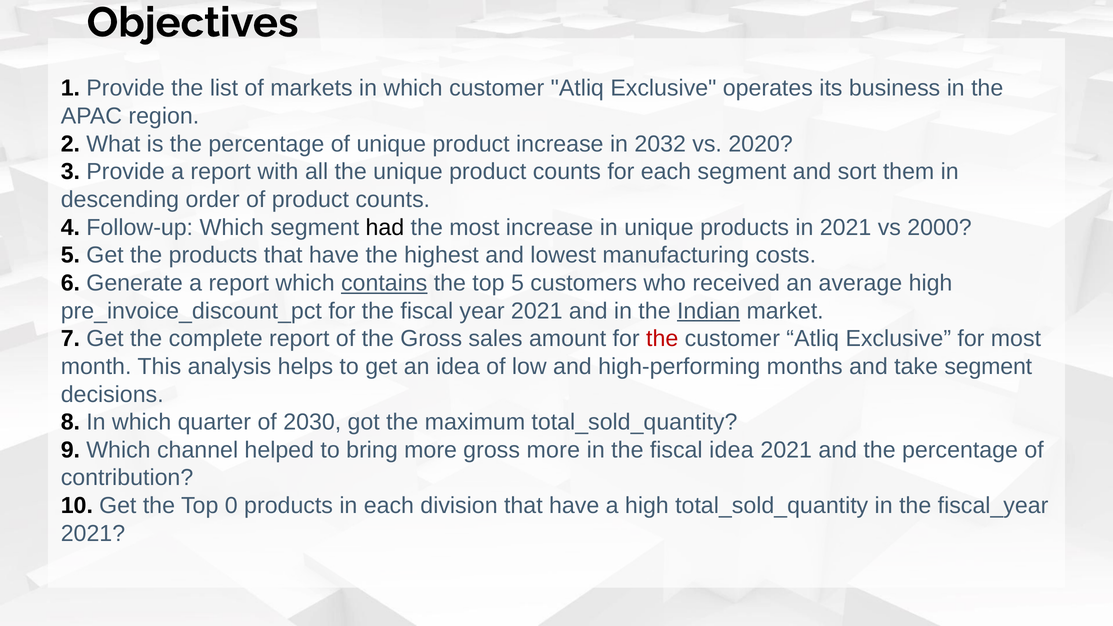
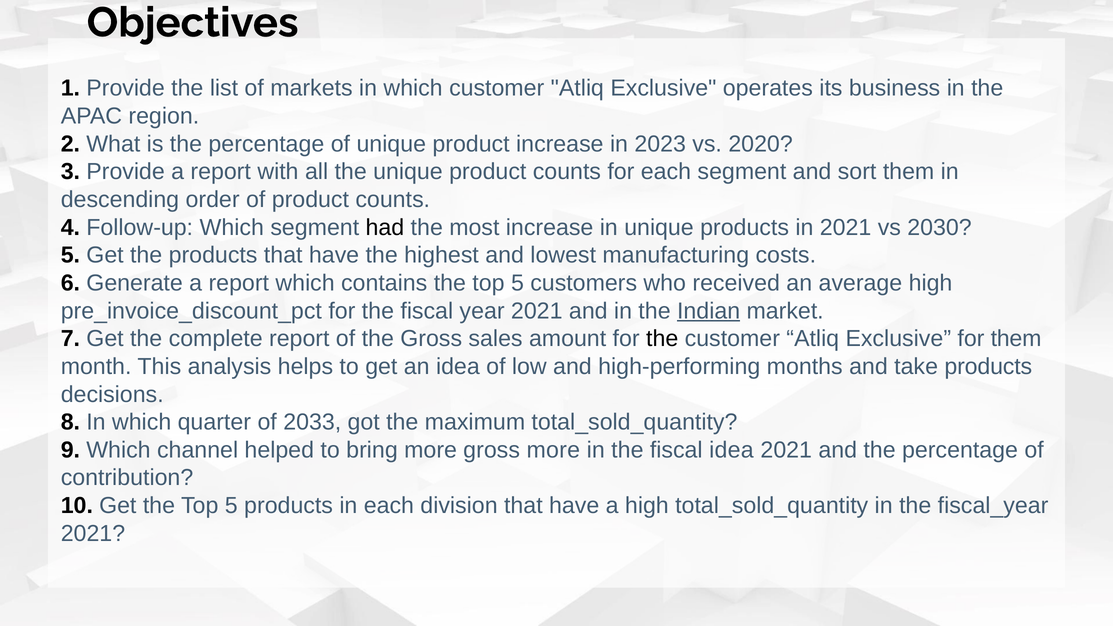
2032: 2032 -> 2023 (660, 144)
2000: 2000 -> 2030 (940, 227)
contains underline: present -> none (384, 283)
the colour: red -> black (662, 339)
for most: most -> them (1016, 339)
take segment: segment -> products (988, 367)
2030: 2030 -> 2033 (312, 422)
Get the Top 0: 0 -> 5 (231, 506)
